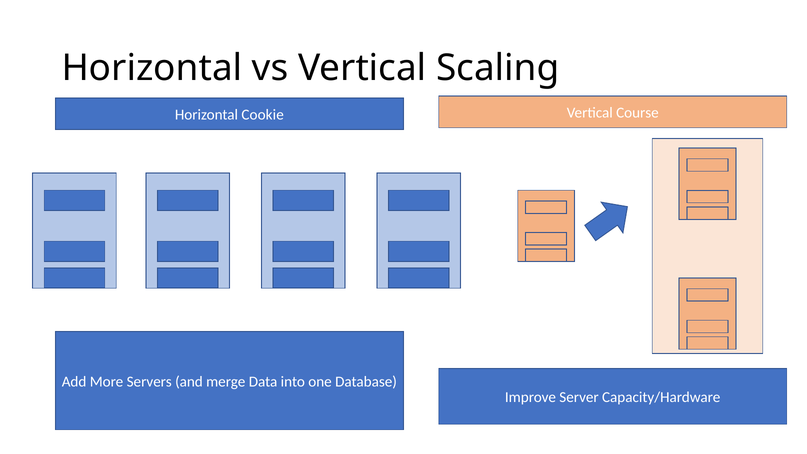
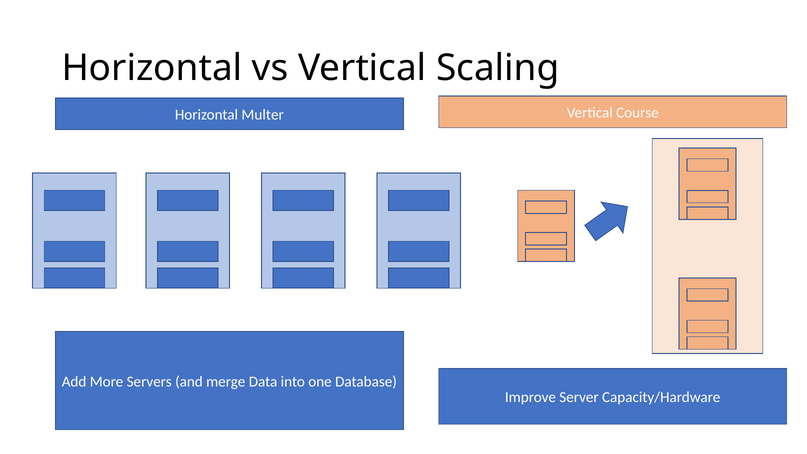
Cookie: Cookie -> Multer (263, 115)
